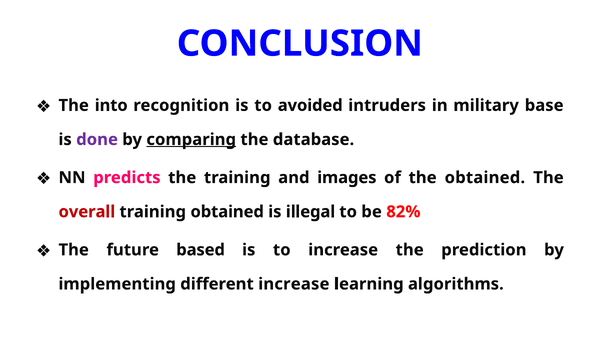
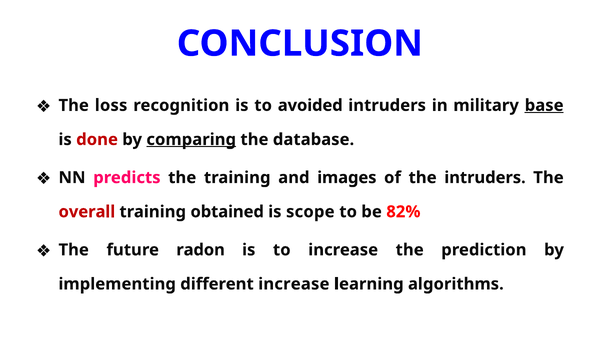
into: into -> loss (111, 106)
base underline: none -> present (544, 106)
done colour: purple -> red (97, 140)
the obtained: obtained -> intruders (485, 178)
illegal: illegal -> scope (310, 212)
based: based -> radon (201, 250)
